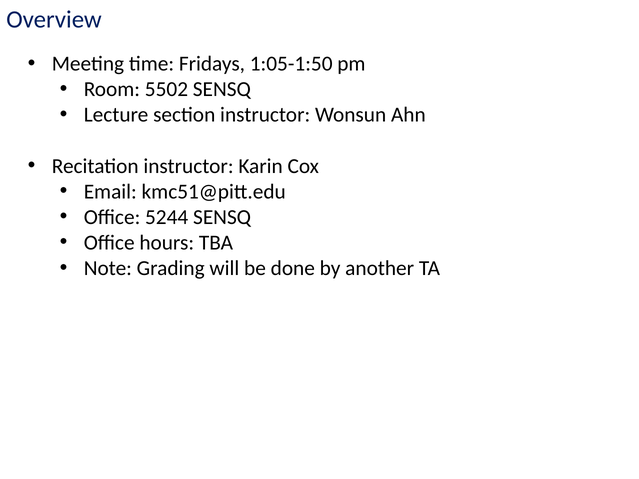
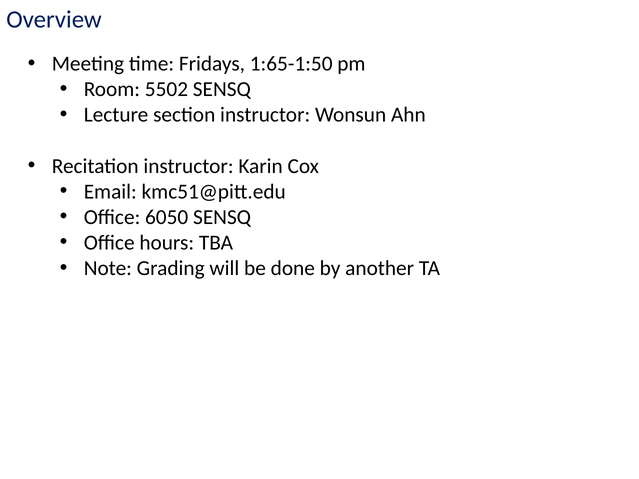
1:05-1:50: 1:05-1:50 -> 1:65-1:50 (291, 64)
5244: 5244 -> 6050 (167, 217)
